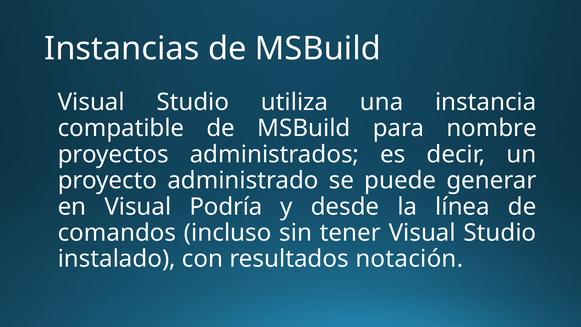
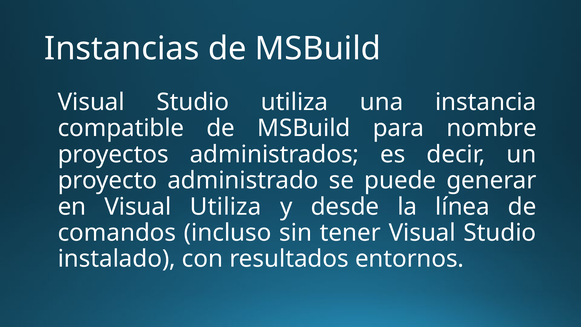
Visual Podría: Podría -> Utiliza (226, 207)
notación: notación -> entornos (410, 259)
